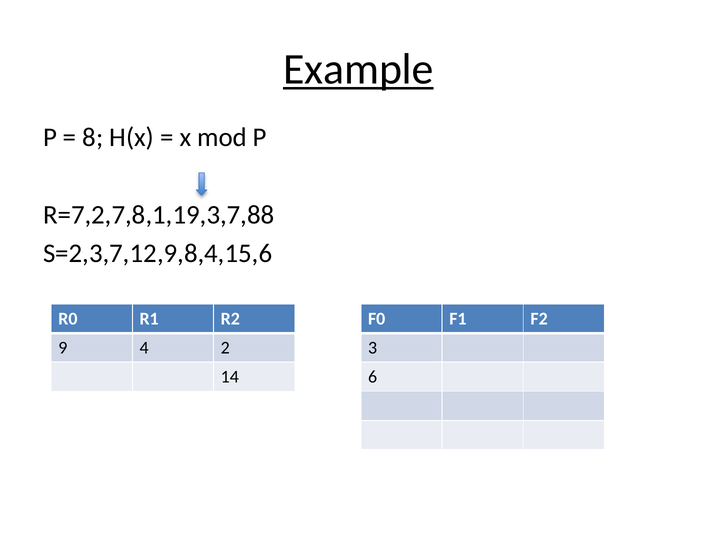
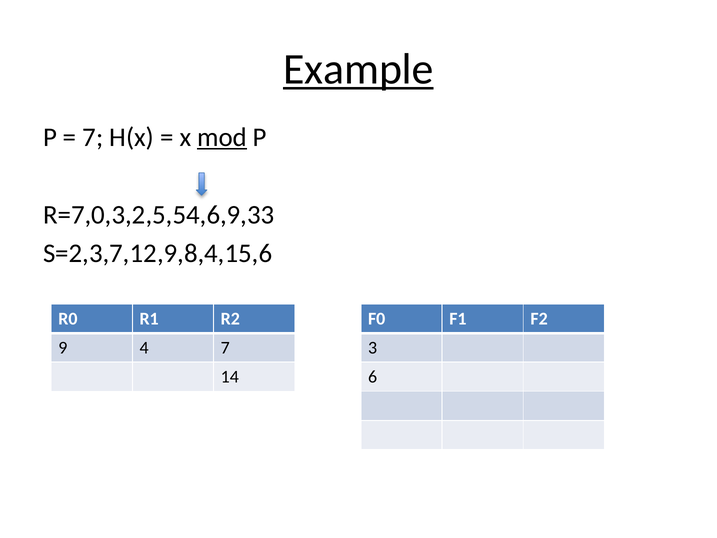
8: 8 -> 7 (93, 137)
mod underline: none -> present (222, 137)
R=7,2,7,8,1,19,3,7,88: R=7,2,7,8,1,19,3,7,88 -> R=7,0,3,2,5,54,6,9,33 (159, 215)
4 2: 2 -> 7 (225, 348)
